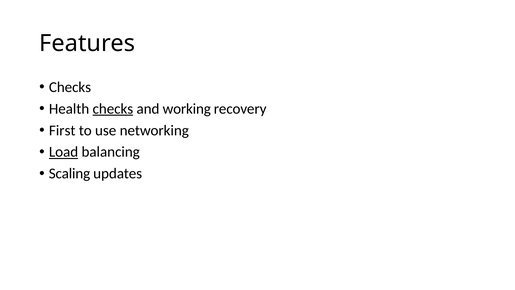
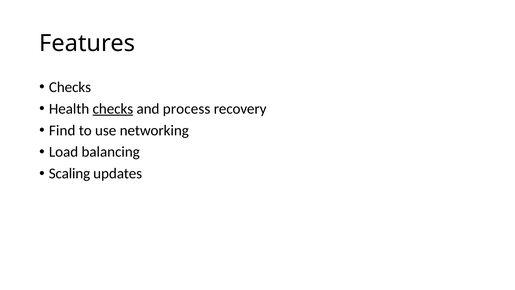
working: working -> process (187, 109)
First: First -> Find (62, 130)
Load underline: present -> none (64, 152)
